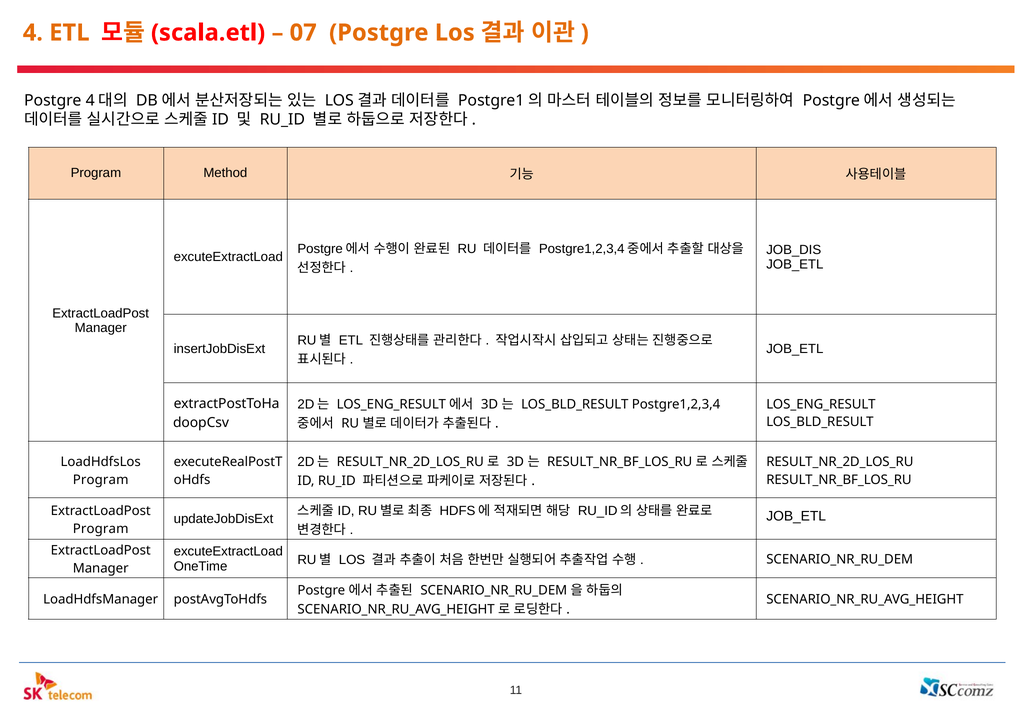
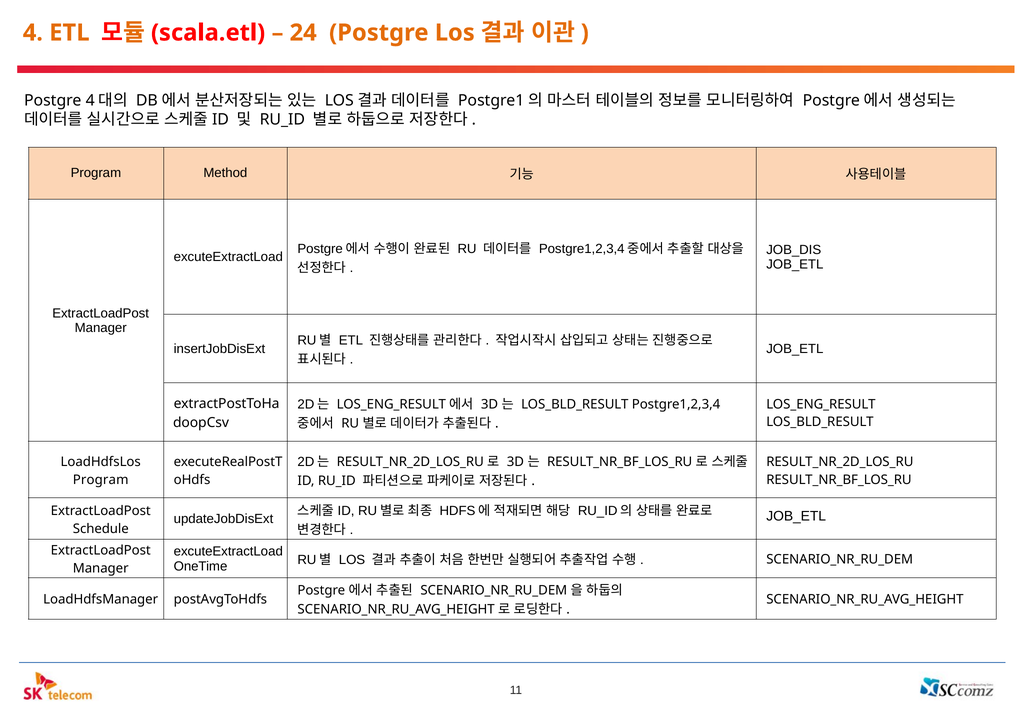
07: 07 -> 24 (303, 33)
Program: Program -> Schedule (101, 529)
